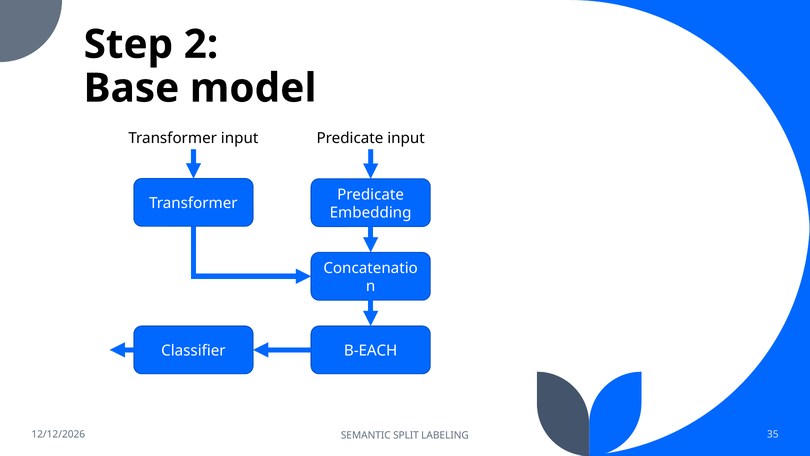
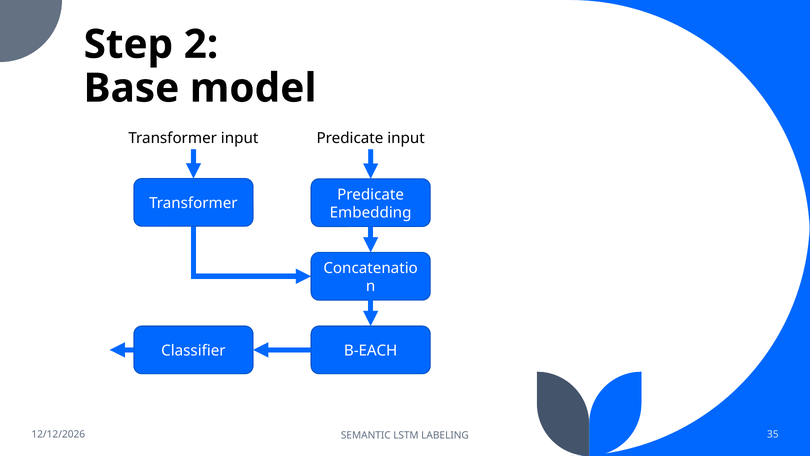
SPLIT: SPLIT -> LSTM (406, 435)
